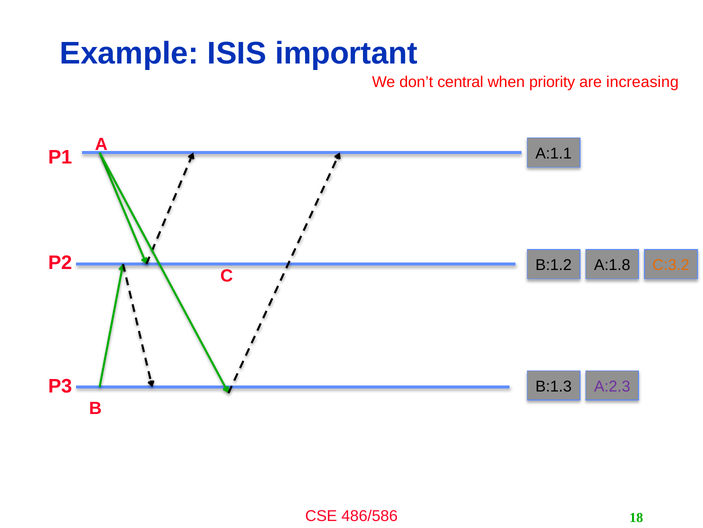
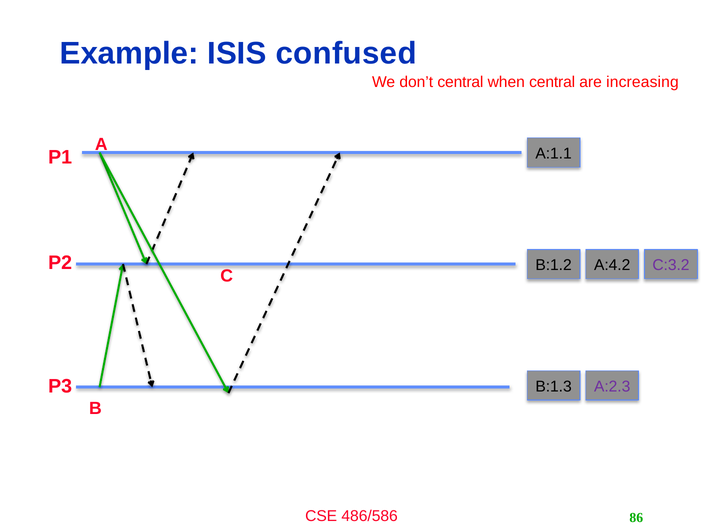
important: important -> confused (346, 53)
when priority: priority -> central (552, 82)
A:1.8: A:1.8 -> A:4.2 (612, 265)
C:3.2 colour: orange -> purple (671, 265)
18: 18 -> 86 (636, 517)
